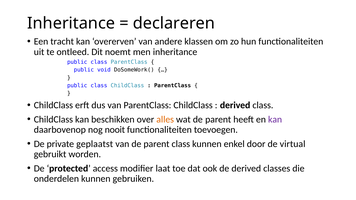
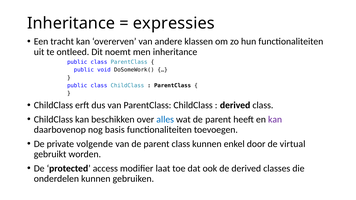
declareren: declareren -> expressies (174, 23)
alles colour: orange -> blue (165, 120)
nooit: nooit -> basis (115, 130)
geplaatst: geplaatst -> volgende (95, 144)
